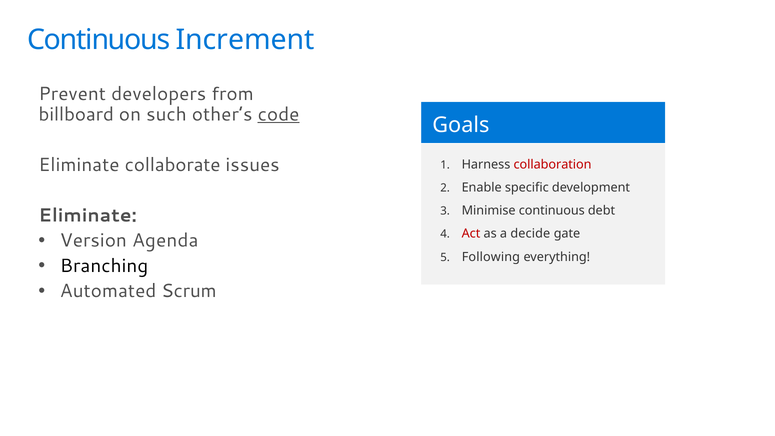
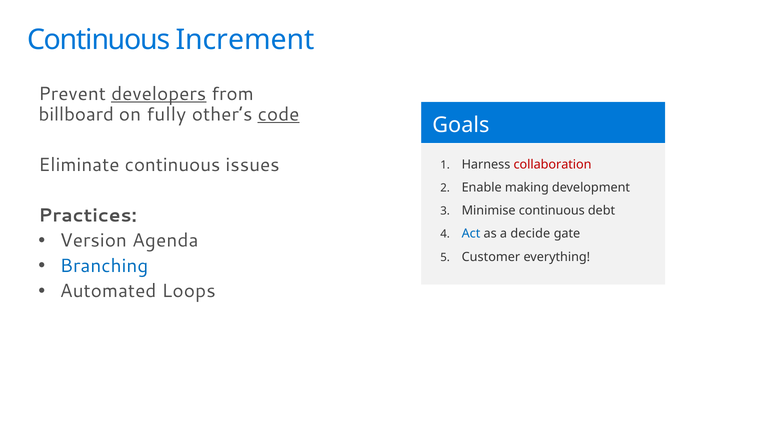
developers underline: none -> present (159, 94)
such: such -> fully (166, 114)
Eliminate collaborate: collaborate -> continuous (173, 165)
specific: specific -> making (527, 188)
Eliminate: Eliminate -> Practices (88, 215)
Act colour: red -> blue (471, 234)
Following: Following -> Customer (491, 257)
Branching colour: black -> blue (104, 266)
Scrum: Scrum -> Loops (189, 291)
